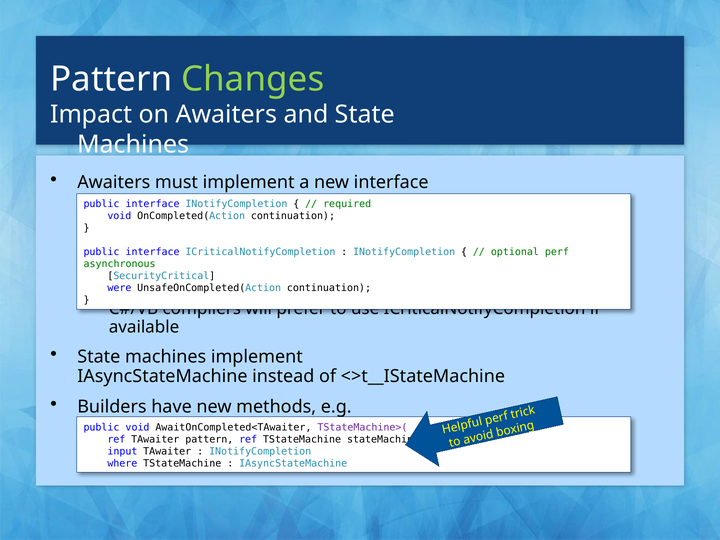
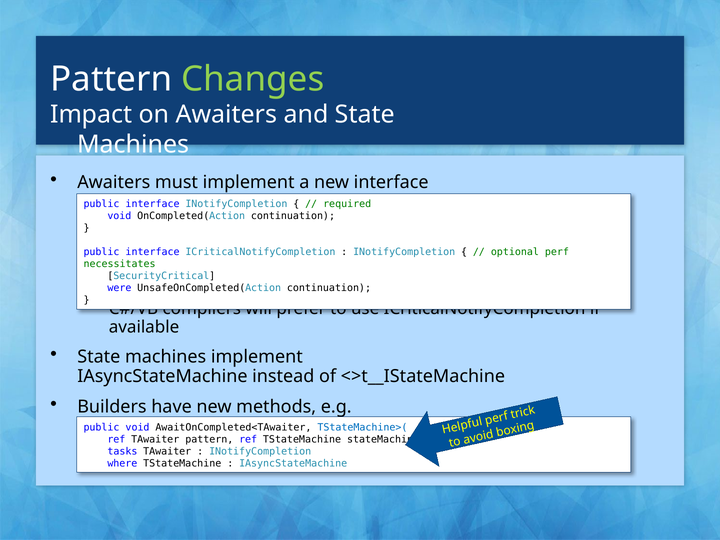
asynchronous: asynchronous -> necessitates (120, 264)
TStateMachine>( colour: purple -> blue (362, 427)
input: input -> tasks (122, 451)
